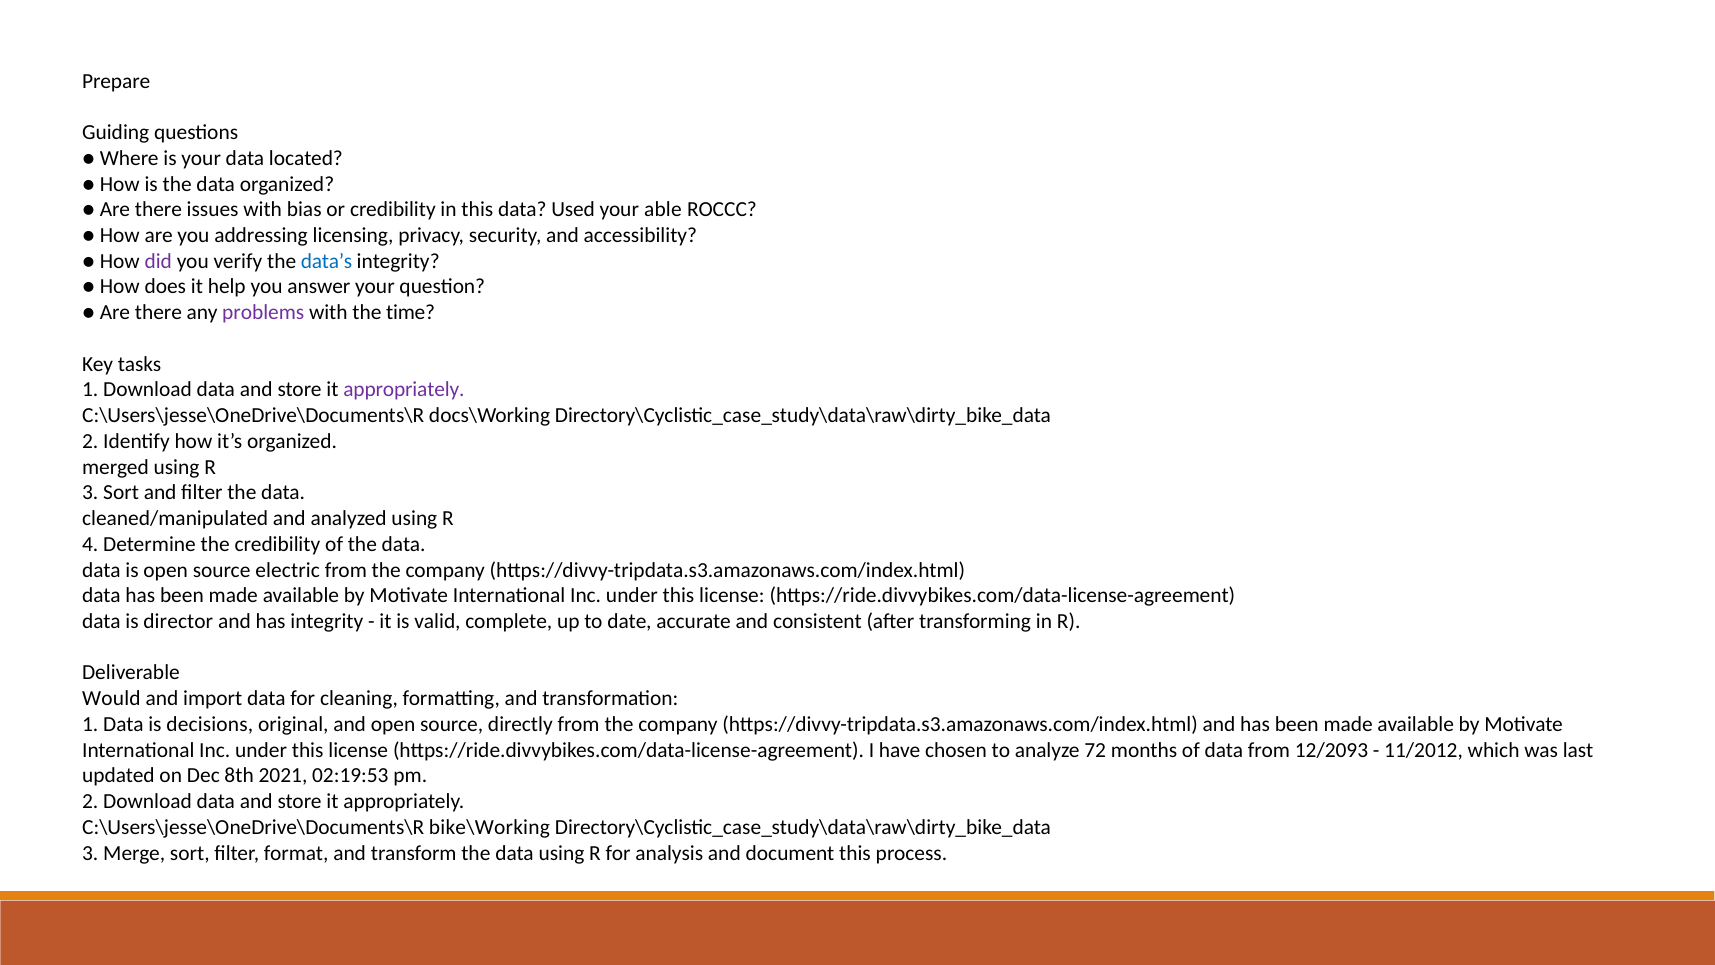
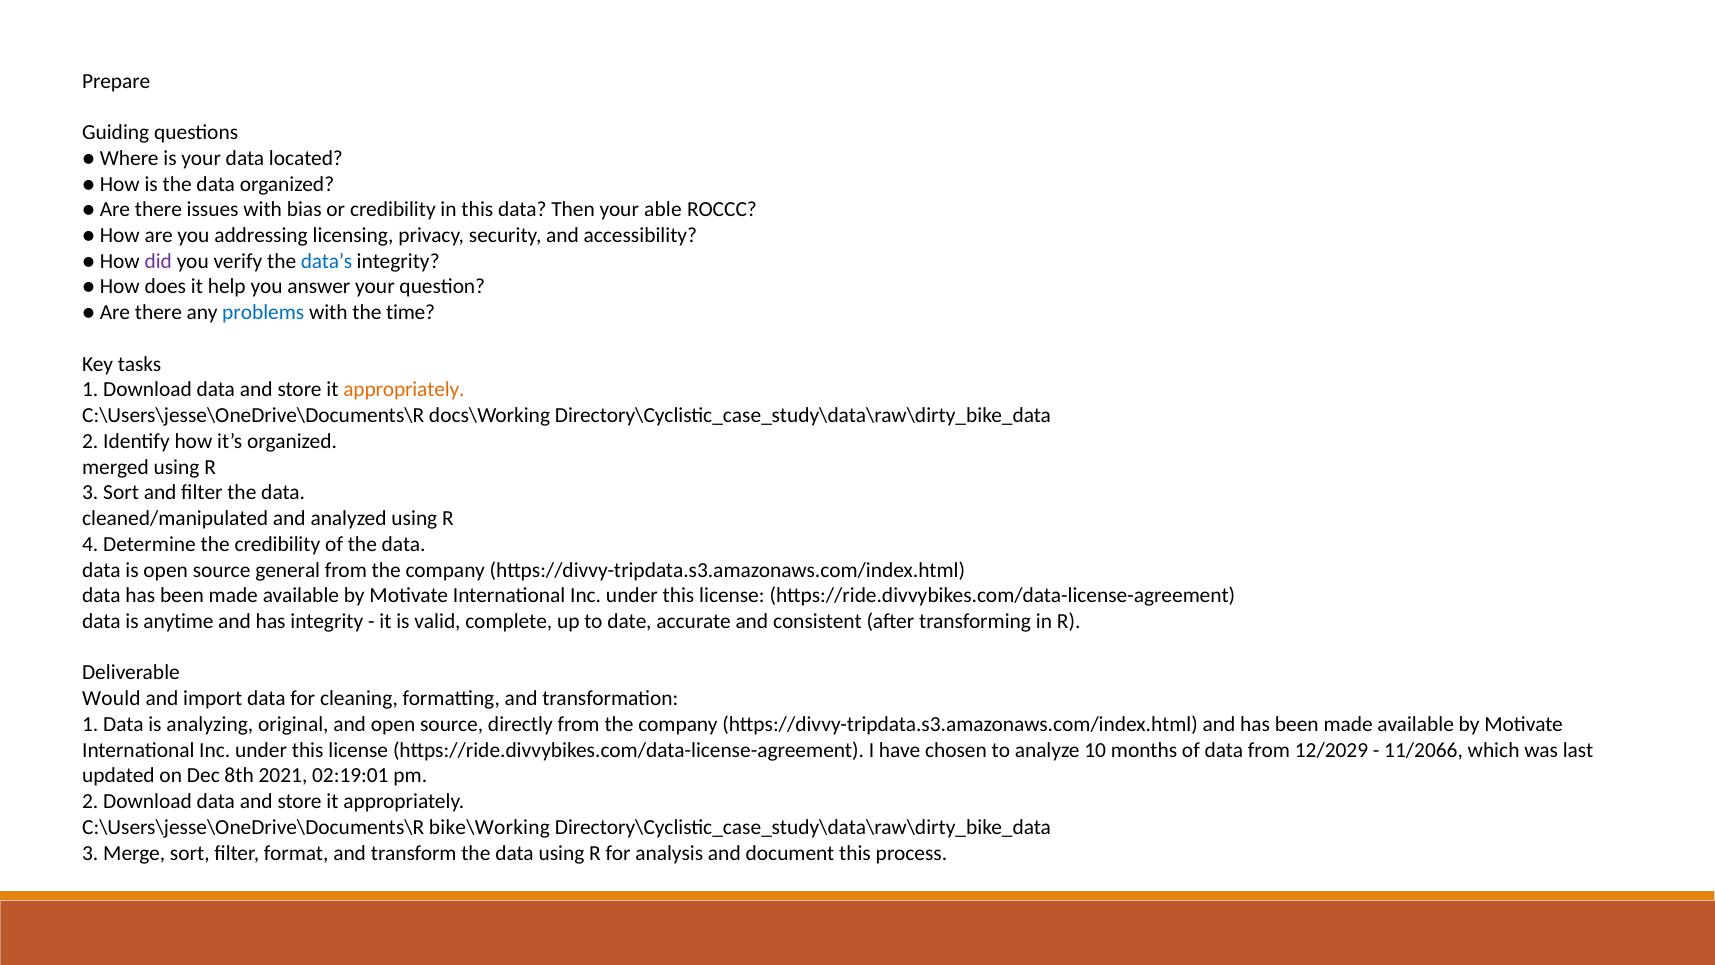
Used: Used -> Then (573, 210)
problems colour: purple -> blue (263, 313)
appropriately colour: purple -> orange (404, 390)
electric: electric -> general (288, 570)
director: director -> anytime (178, 621)
decisions: decisions -> analyzing (210, 724)
72: 72 -> 10 (1095, 750)
12/2093: 12/2093 -> 12/2029 (1332, 750)
11/2012: 11/2012 -> 11/2066 (1424, 750)
02:19:53: 02:19:53 -> 02:19:01 (350, 776)
